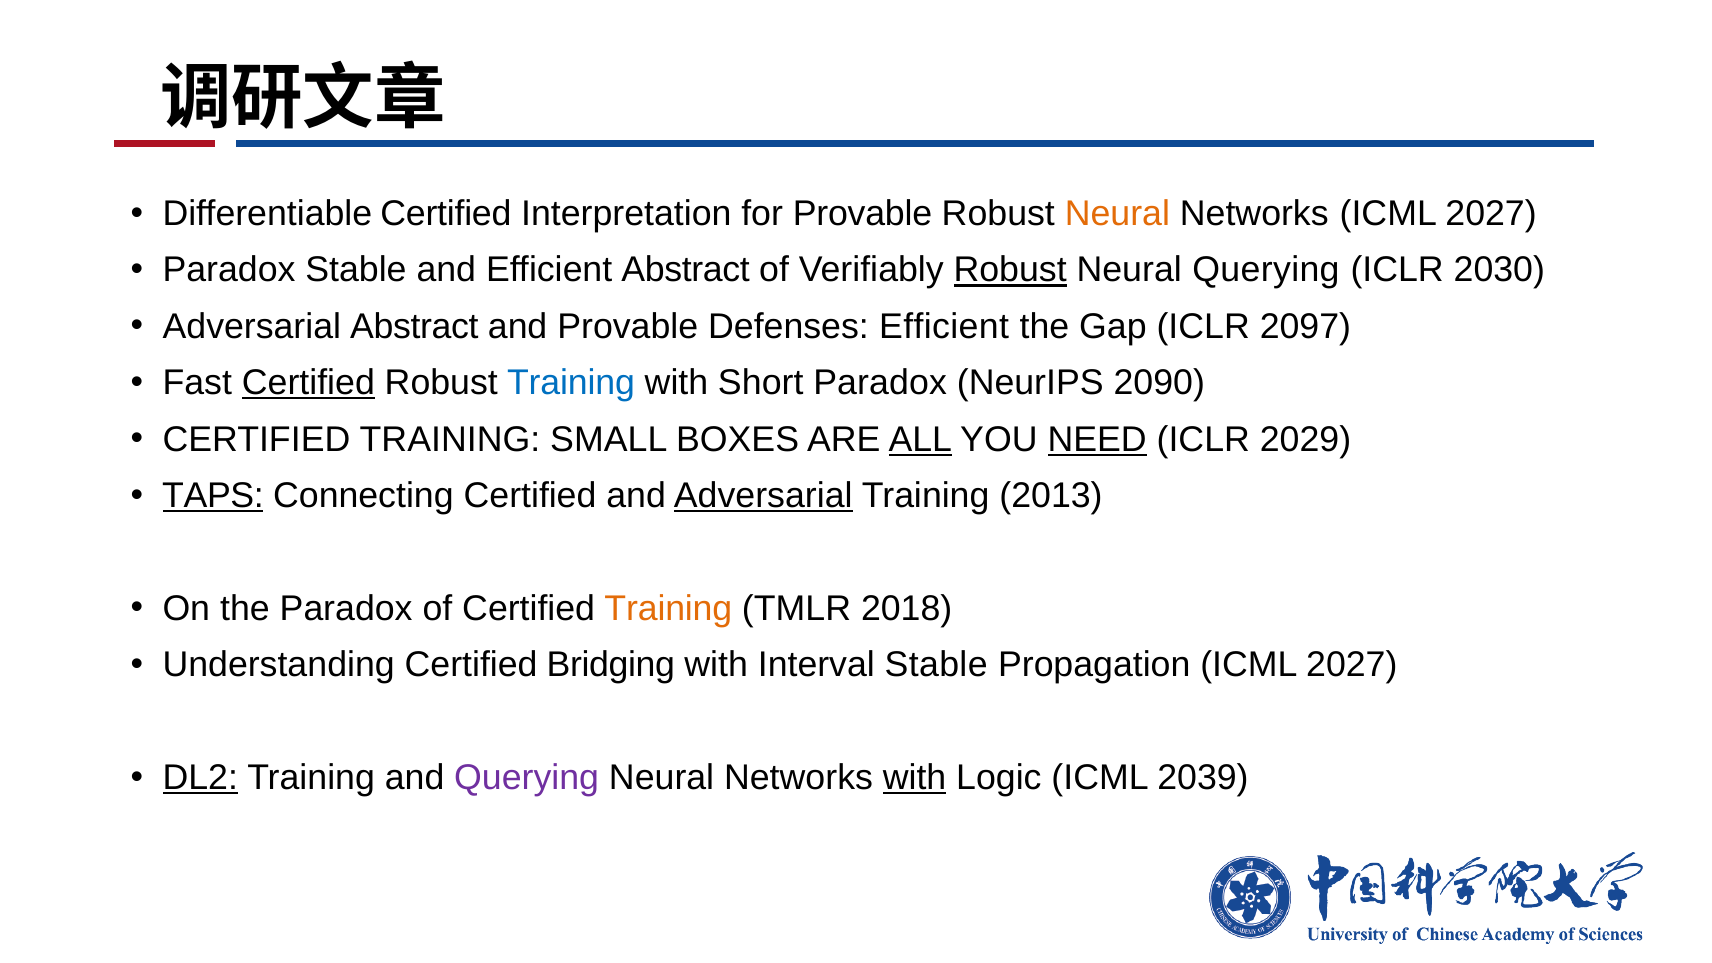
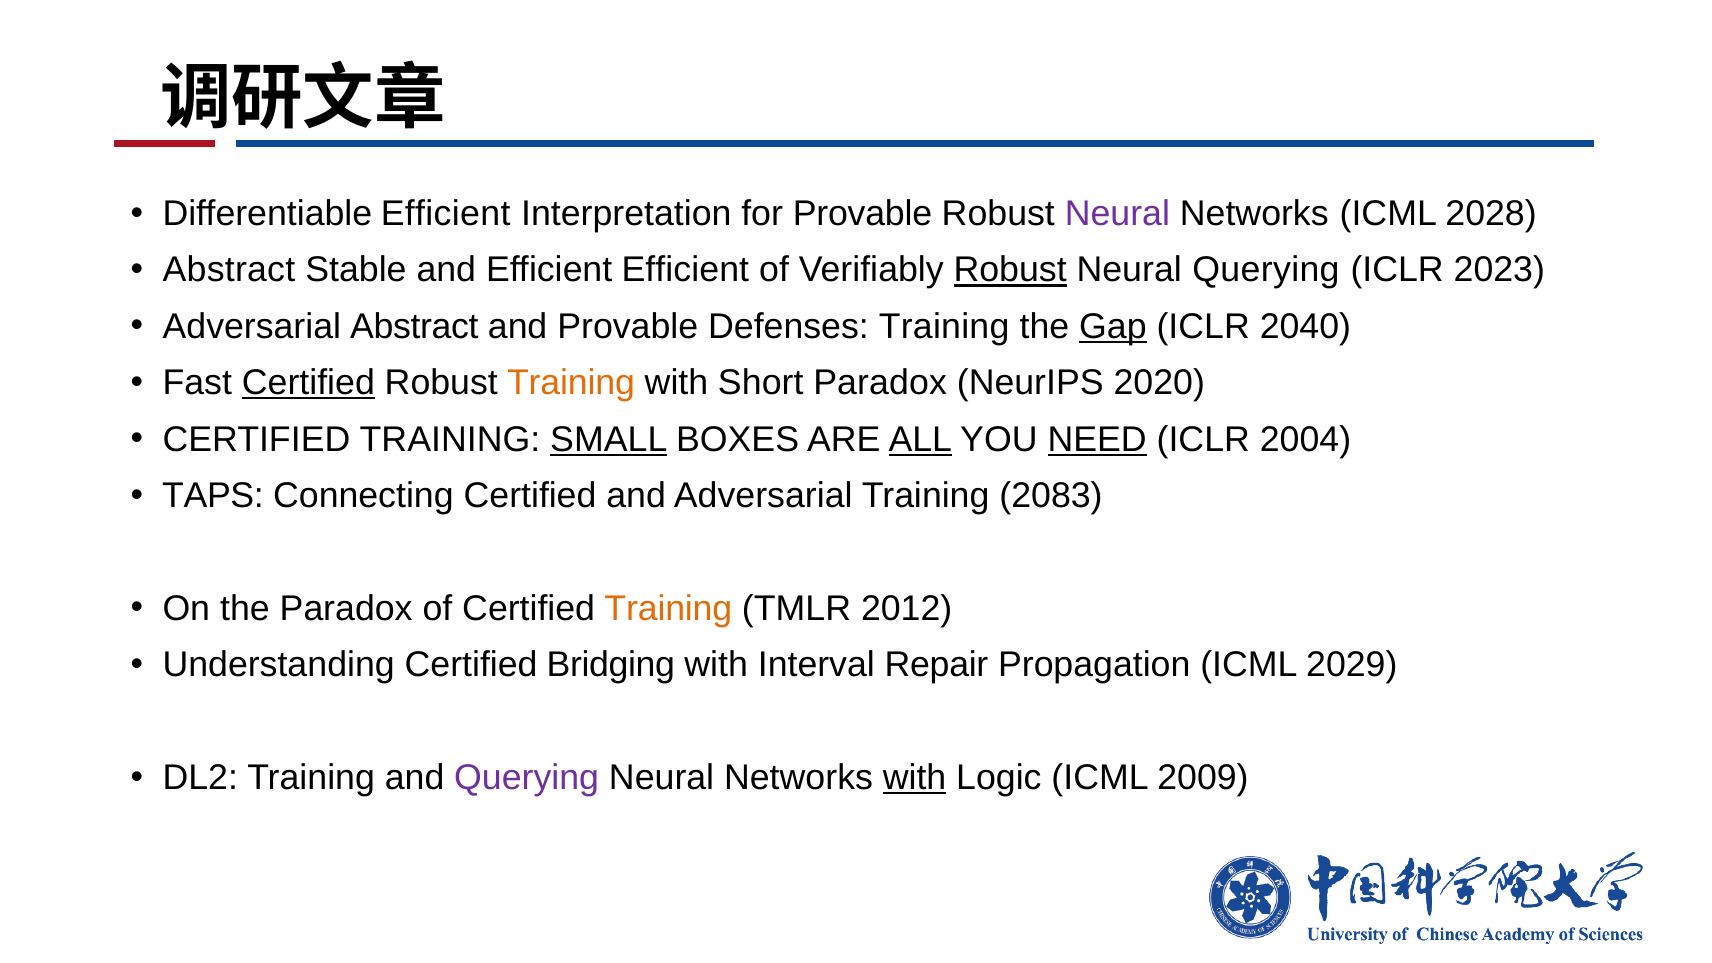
Differentiable Certified: Certified -> Efficient (446, 214)
Neural colour: orange -> purple (1117, 214)
Networks ICML 2027: 2027 -> 2028 (1491, 214)
Paradox: Paradox -> Abstract (229, 270)
Efficient Abstract: Abstract -> Efficient (685, 270)
2030: 2030 -> 2023 (1499, 270)
Defenses Efficient: Efficient -> Training (944, 327)
Gap underline: none -> present (1113, 327)
2097: 2097 -> 2040 (1305, 327)
Training colour: blue -> orange (571, 383)
2090: 2090 -> 2020 (1159, 383)
SMALL underline: none -> present (609, 439)
2029: 2029 -> 2004 (1305, 439)
TAPS underline: present -> none (213, 496)
Adversarial underline: present -> none (763, 496)
2013: 2013 -> 2083 (1051, 496)
2018: 2018 -> 2012 (907, 609)
Interval Stable: Stable -> Repair (937, 665)
Propagation ICML 2027: 2027 -> 2029 (1352, 665)
DL2 underline: present -> none (200, 778)
2039: 2039 -> 2009 (1203, 778)
